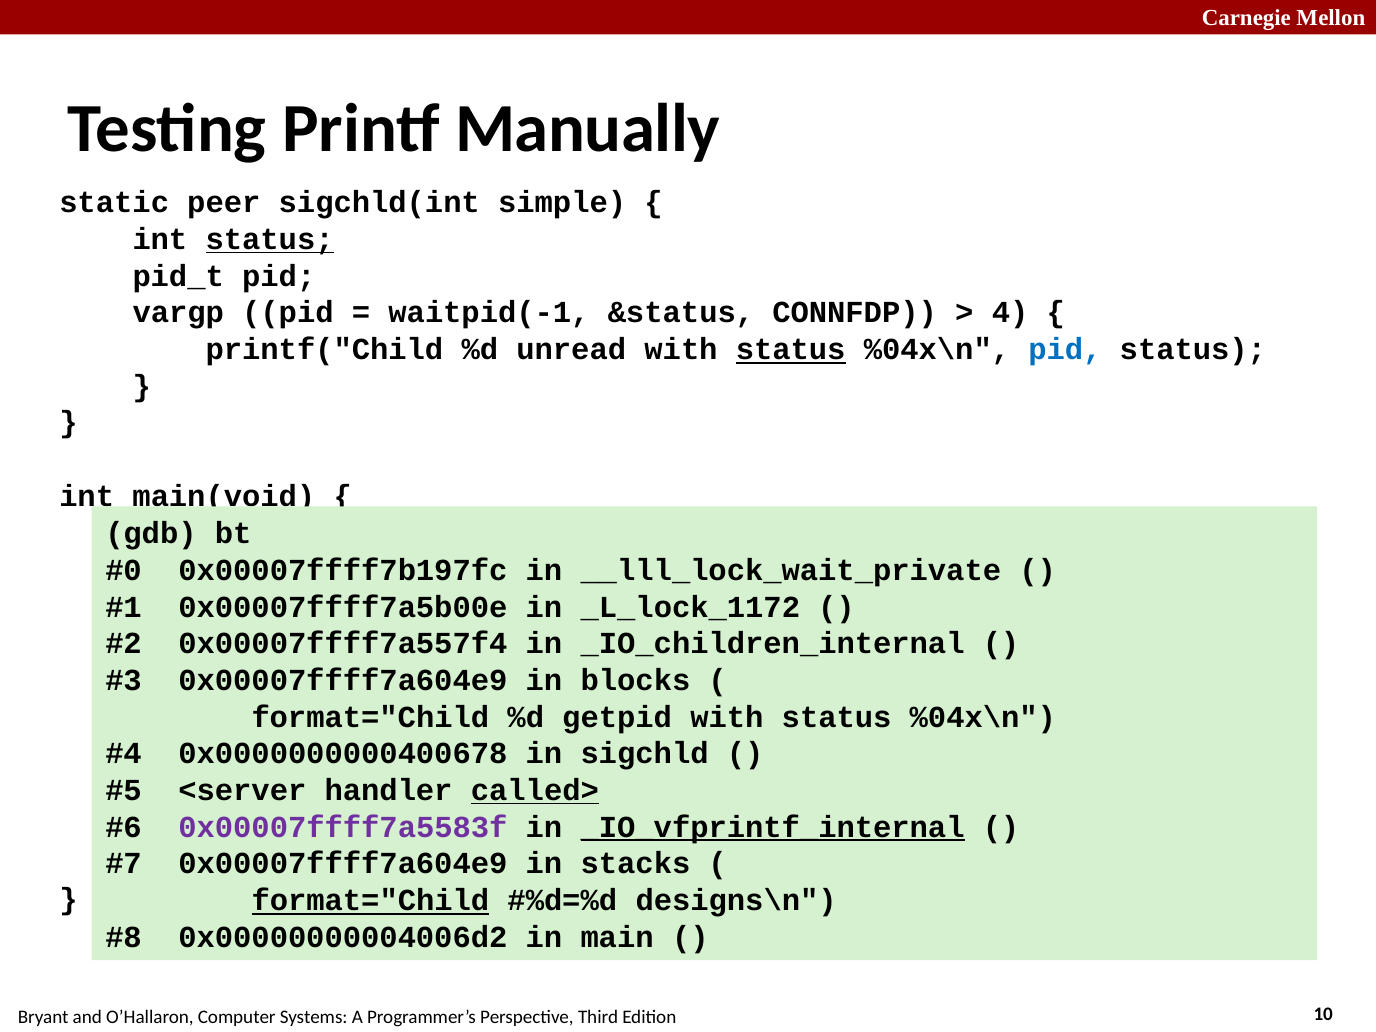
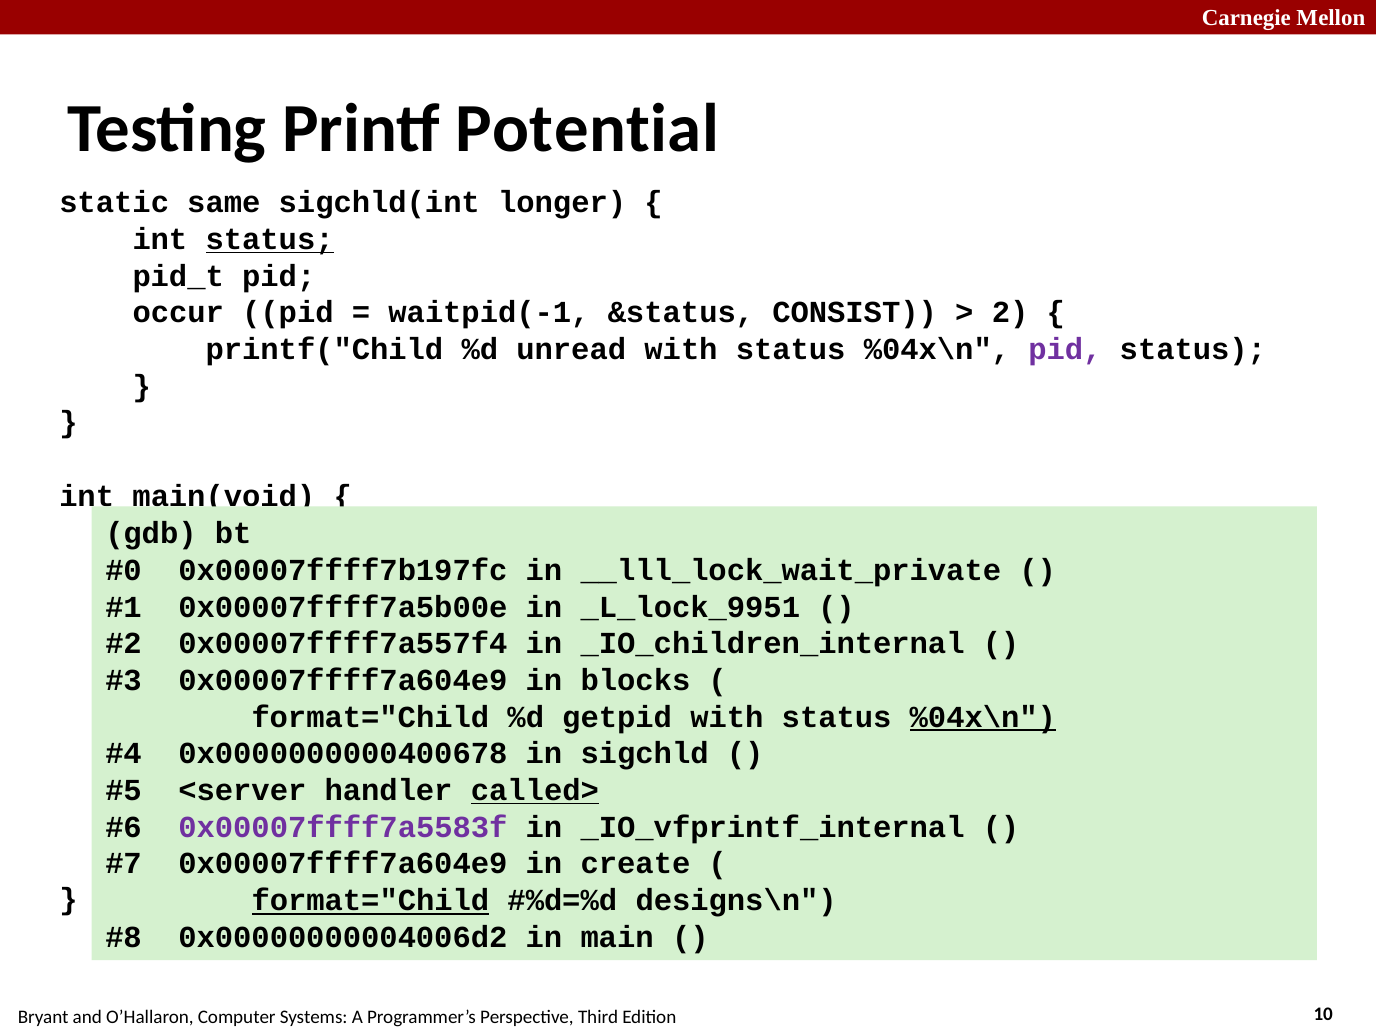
Manually: Manually -> Potential (587, 129)
peer: peer -> same (224, 203)
simple: simple -> longer (562, 203)
vargp: vargp -> occur (178, 313)
CONNFDP: CONNFDP -> CONSIST (855, 313)
4: 4 -> 2 (1010, 313)
status underline: present -> none (791, 349)
pid colour: blue -> purple (1065, 349)
_L_lock_1172: _L_lock_1172 -> _L_lock_9951 (690, 607)
%04x\n underline: none -> present (983, 717)
_IO_vfprintf_internal underline: present -> none (773, 827)
stacks: stacks -> create (635, 864)
